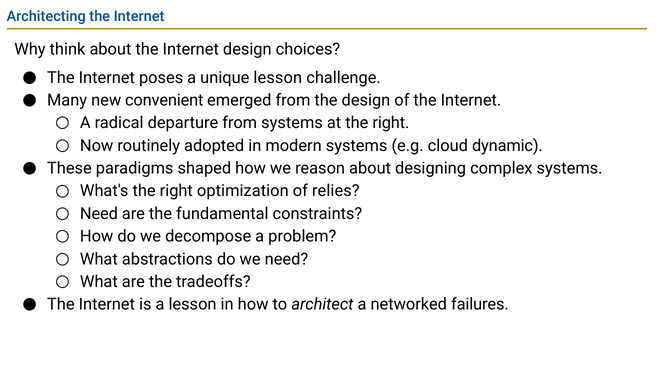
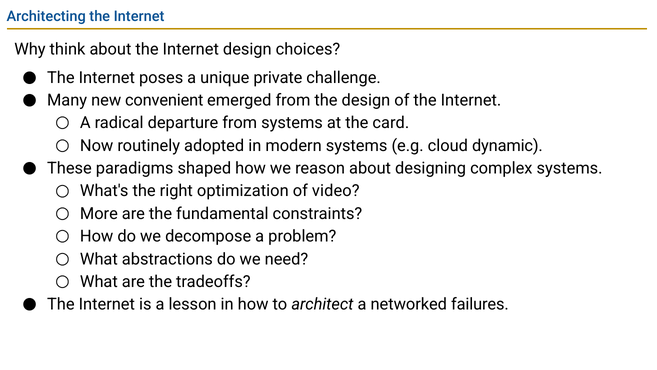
unique lesson: lesson -> private (278, 78)
at the right: right -> card (391, 123)
relies: relies -> video (336, 191)
Need: Need -> More (99, 214)
